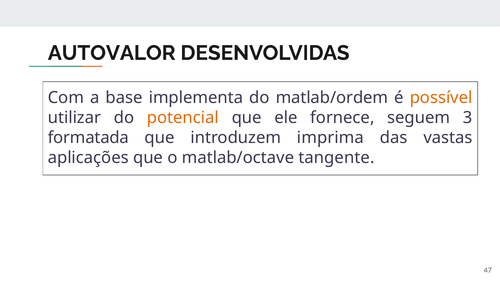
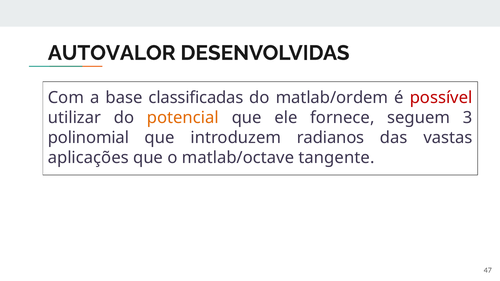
implementa: implementa -> classificadas (196, 98)
possível colour: orange -> red (441, 98)
formatada: formatada -> polinomial (88, 138)
imprima: imprima -> radianos (331, 138)
